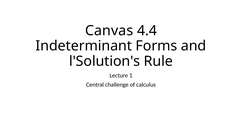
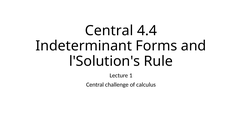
Canvas: Canvas -> Central (109, 31)
